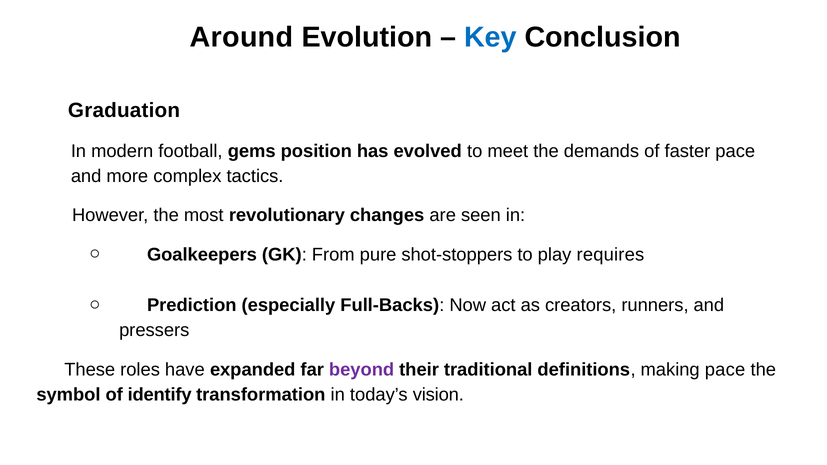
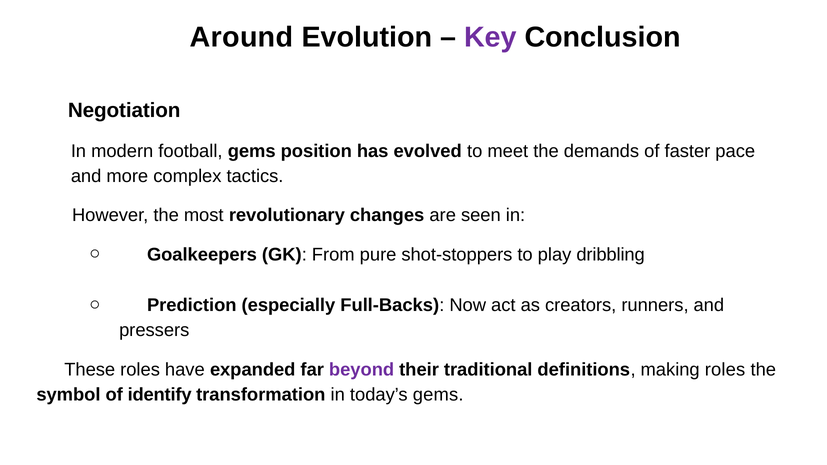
Key colour: blue -> purple (491, 37)
Graduation: Graduation -> Negotiation (124, 111)
requires: requires -> dribbling (611, 255)
making pace: pace -> roles (725, 370)
today’s vision: vision -> gems (438, 395)
